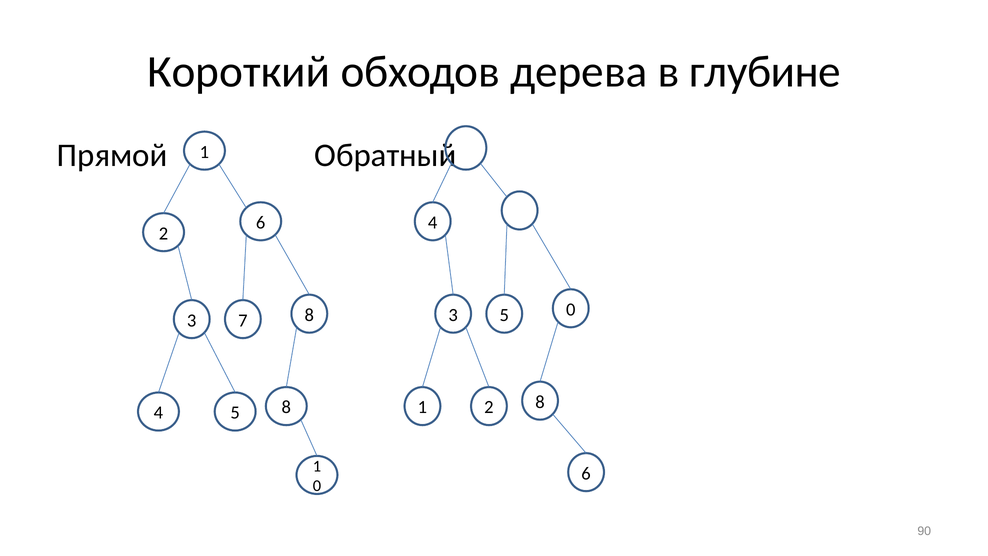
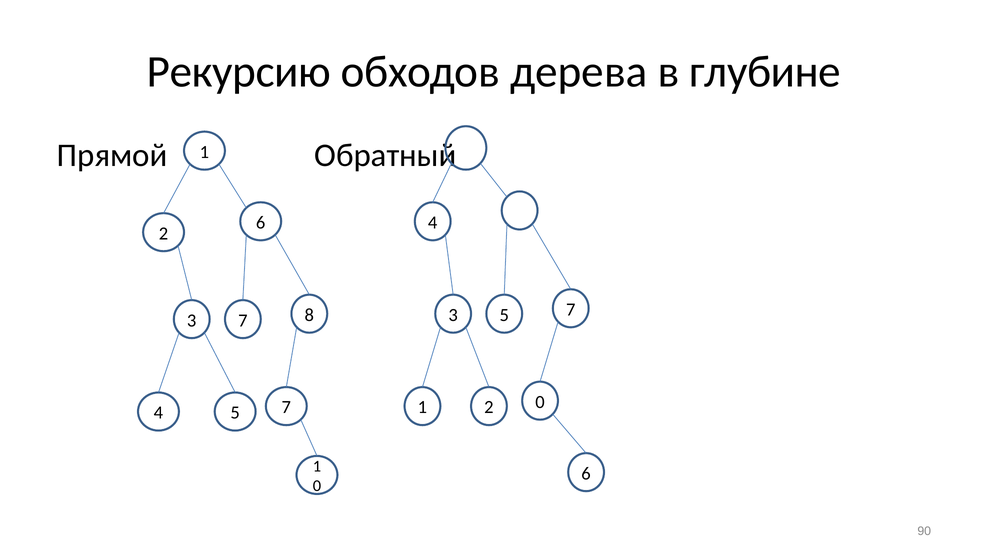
Короткий: Короткий -> Рекурсию (239, 72)
5 0: 0 -> 7 (571, 309)
8: 8 -> 0 (540, 402)
4 8: 8 -> 7 (286, 407)
